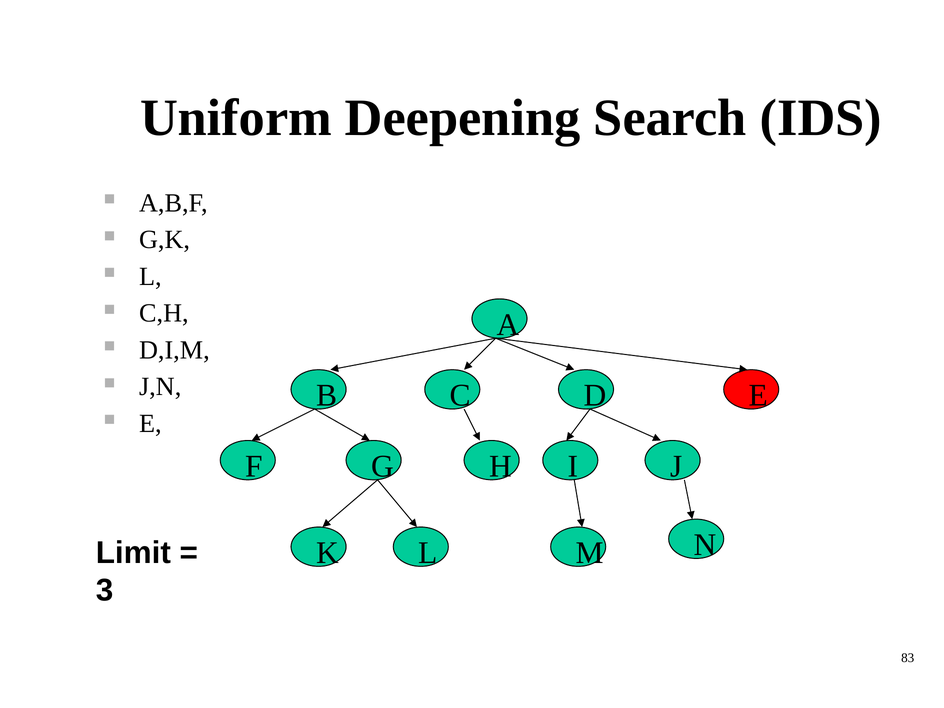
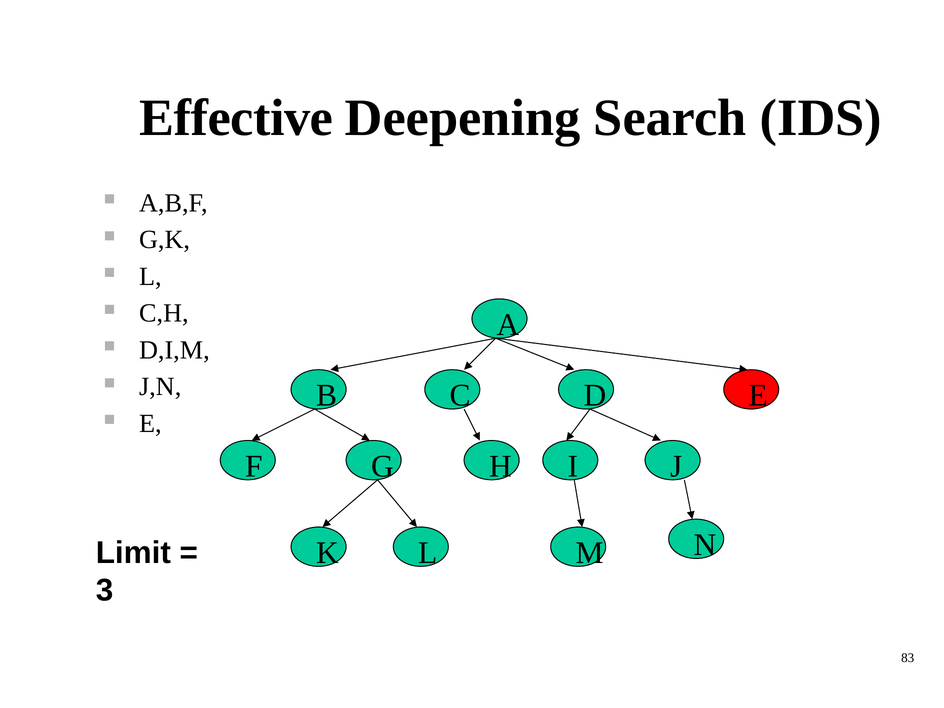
Uniform: Uniform -> Effective (236, 118)
